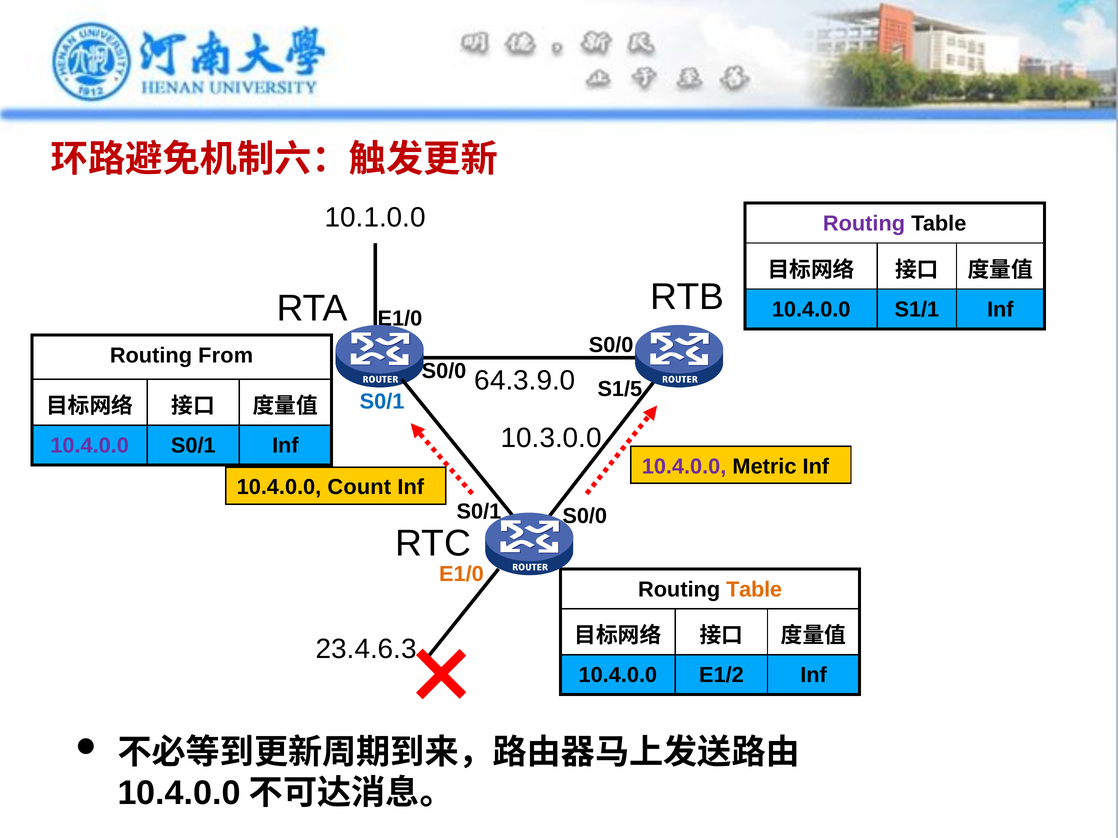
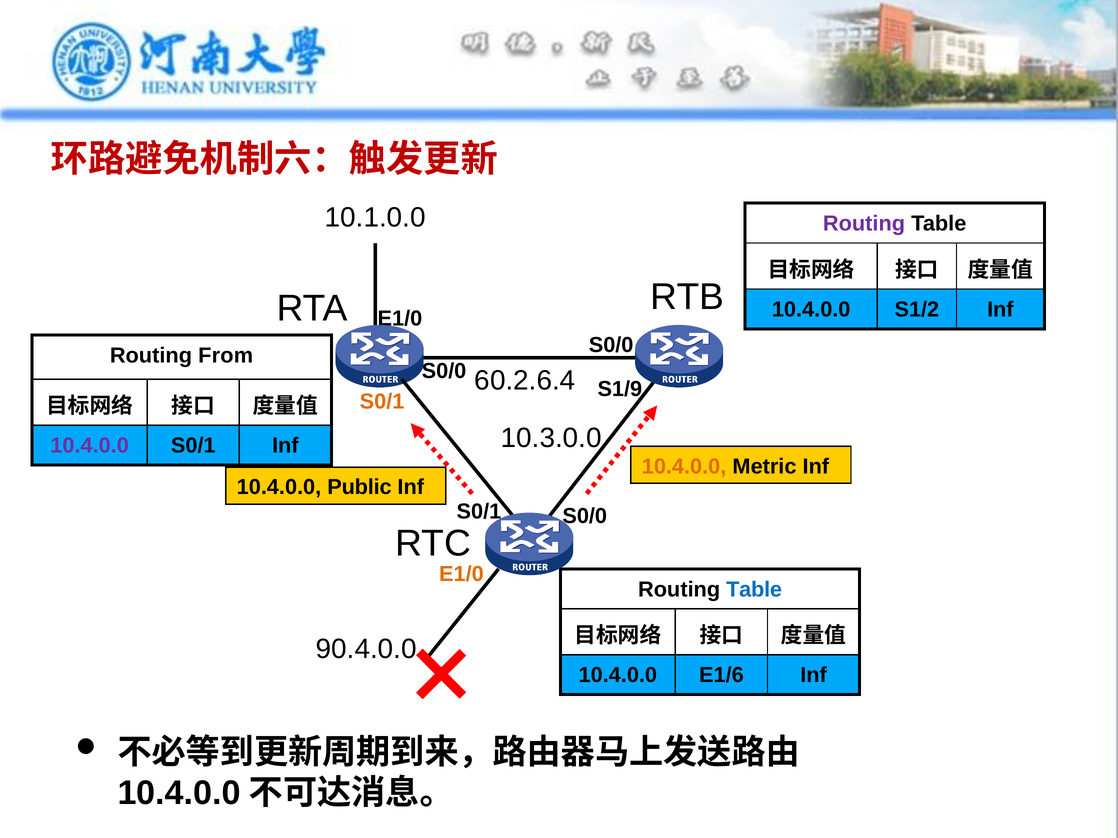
S1/1: S1/1 -> S1/2 (917, 310)
64.3.9.0: 64.3.9.0 -> 60.2.6.4 (525, 381)
S1/5: S1/5 -> S1/9 (620, 389)
S0/1 colour: blue -> orange (382, 402)
10.4.0.0 colour: purple -> orange (684, 467)
Count: Count -> Public (359, 488)
Table colour: orange -> blue (754, 590)
23.4.6.3: 23.4.6.3 -> 90.4.0.0 (366, 650)
E1/2: E1/2 -> E1/6 (721, 676)
